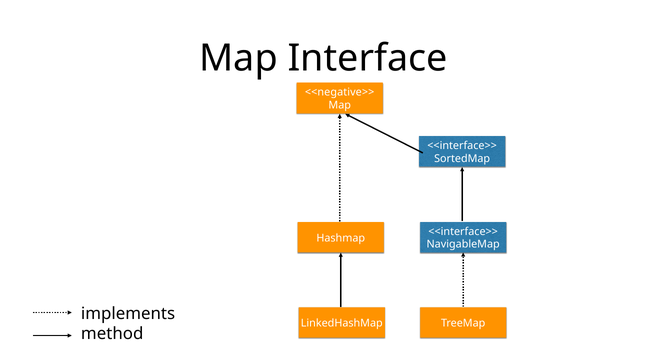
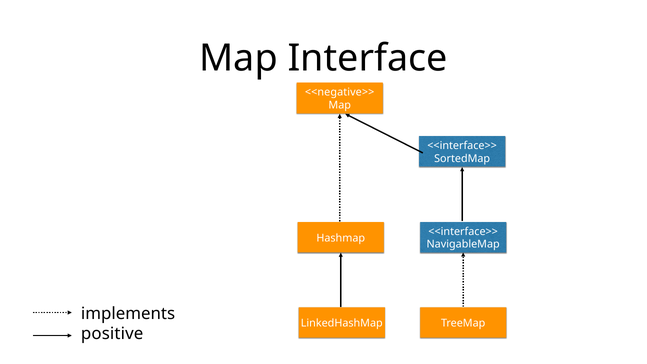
method: method -> positive (112, 334)
